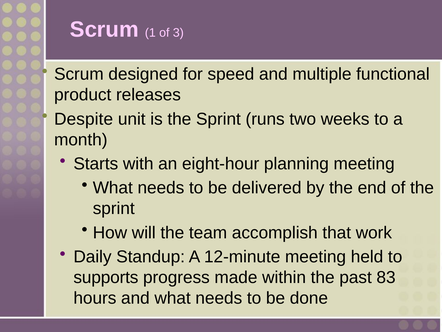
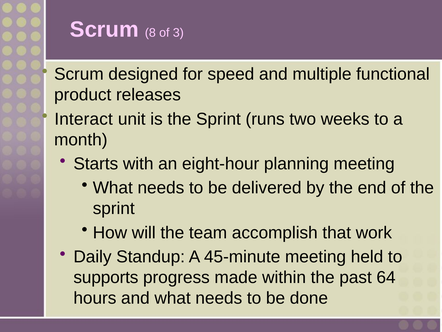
1: 1 -> 8 (150, 33)
Despite: Despite -> Interact (84, 119)
12-minute: 12-minute -> 45-minute (242, 256)
83: 83 -> 64 (386, 277)
